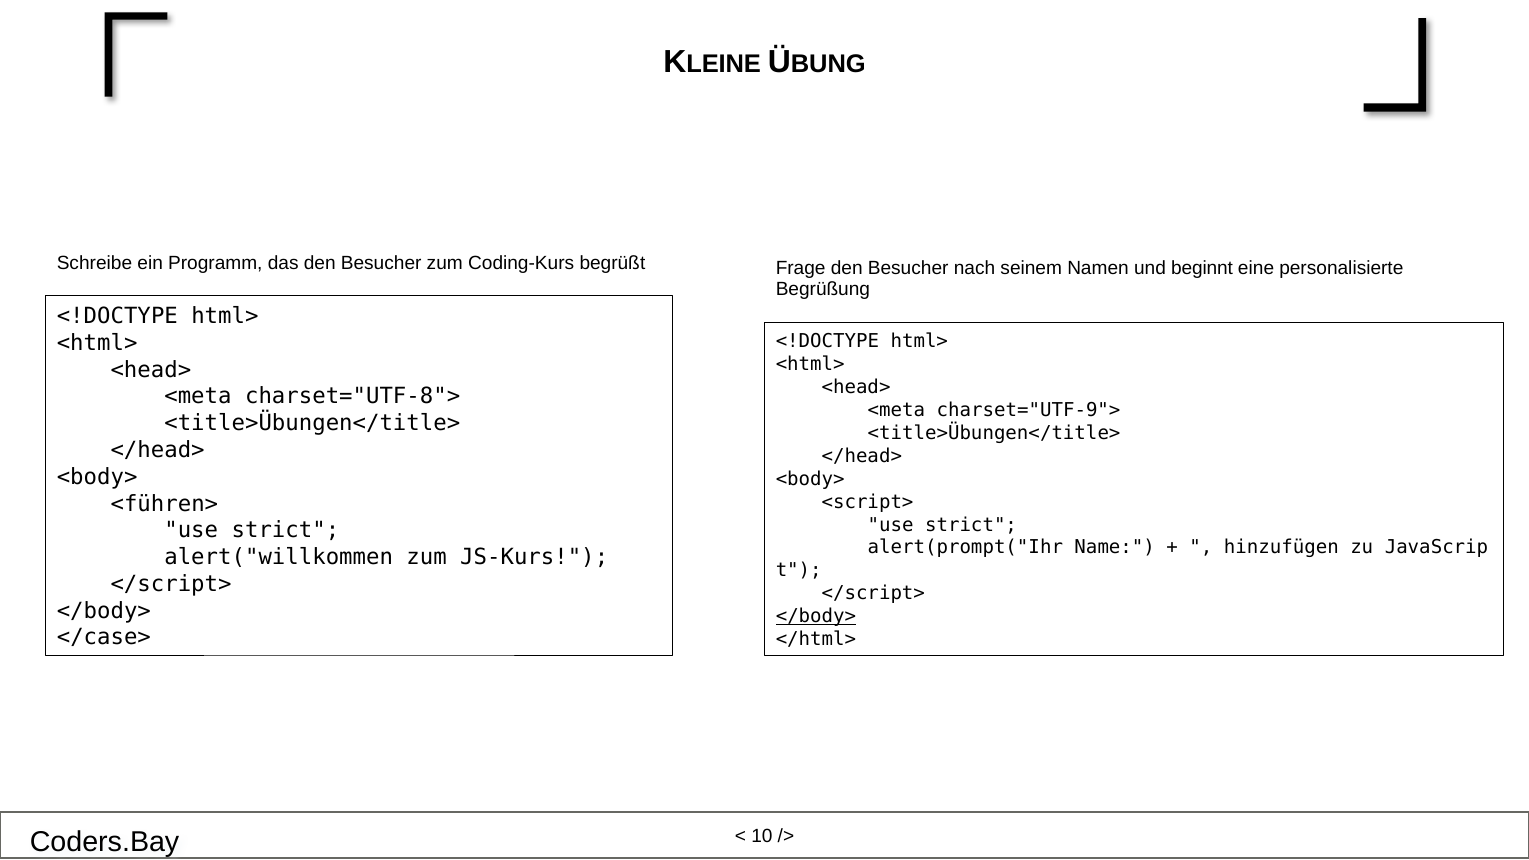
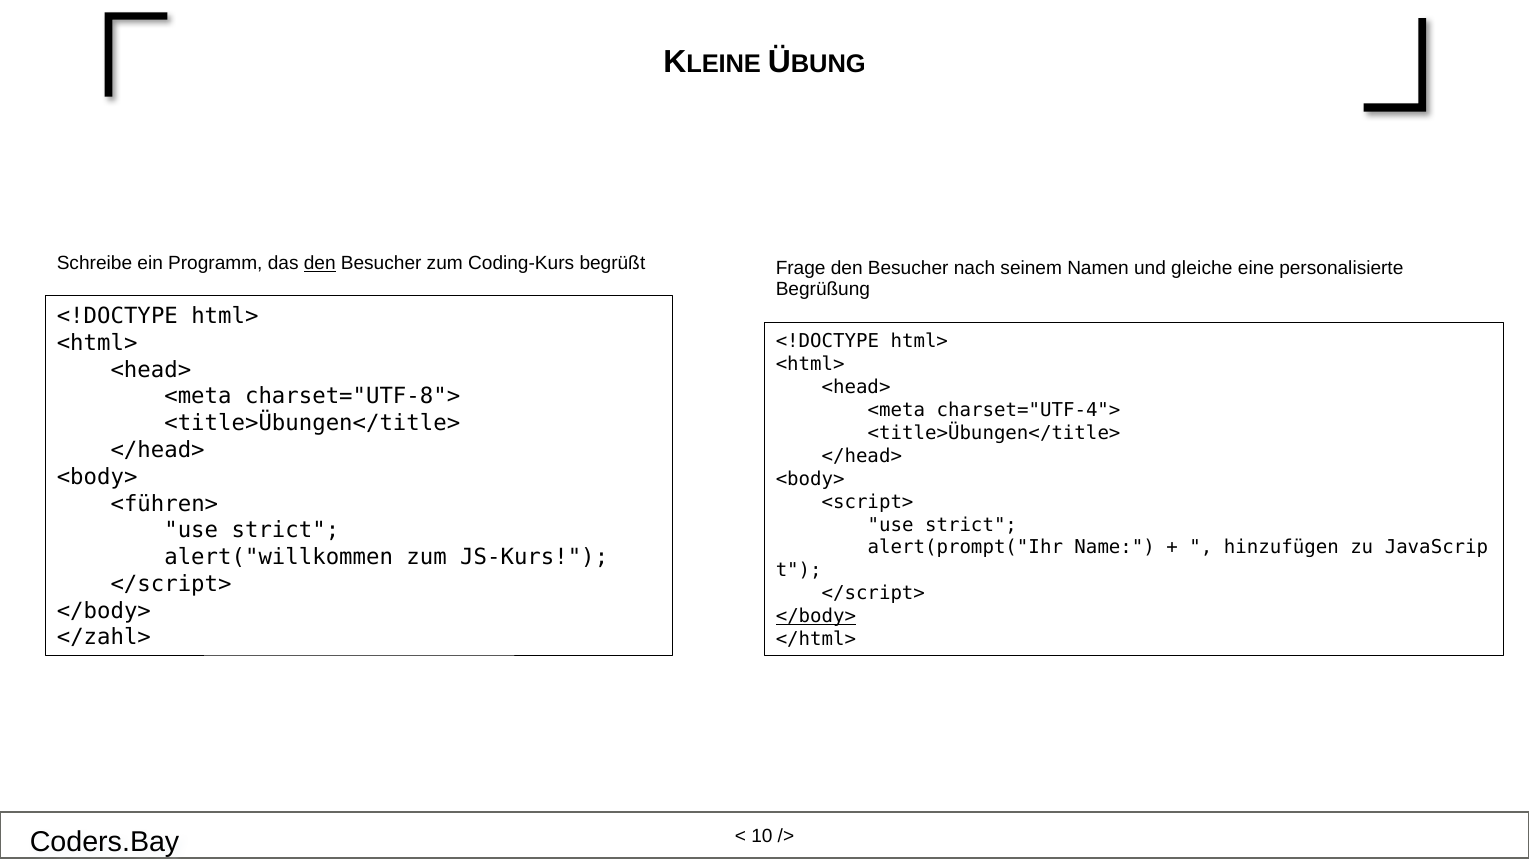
den underline: none -> present (320, 264)
beginnt: beginnt -> gleiche (1202, 269)
charset="UTF-9">: charset="UTF-9"> -> charset="UTF-4"> (1029, 410)
</case>: </case> -> </zahl> (104, 638)
